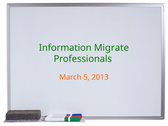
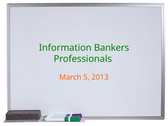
Migrate: Migrate -> Bankers (112, 48)
